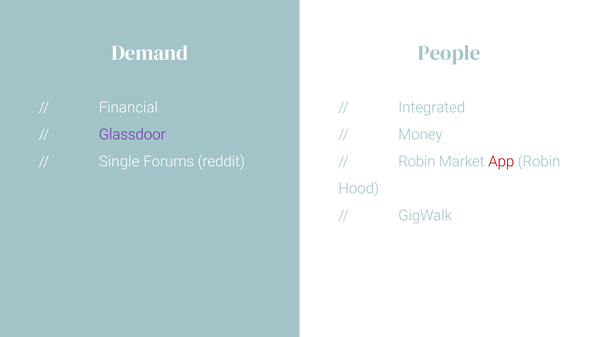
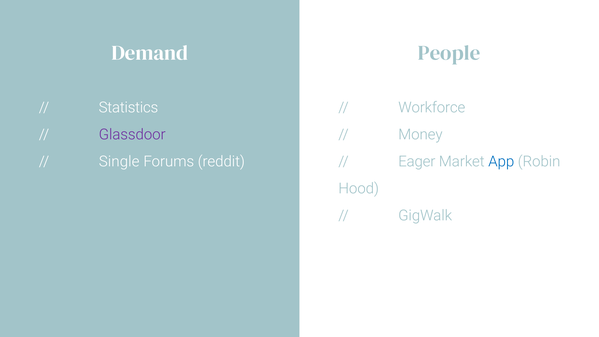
Financial: Financial -> Statistics (128, 108)
Integrated: Integrated -> Workforce (432, 108)
Robin: Robin -> Eager (417, 161)
App colour: red -> blue (501, 161)
